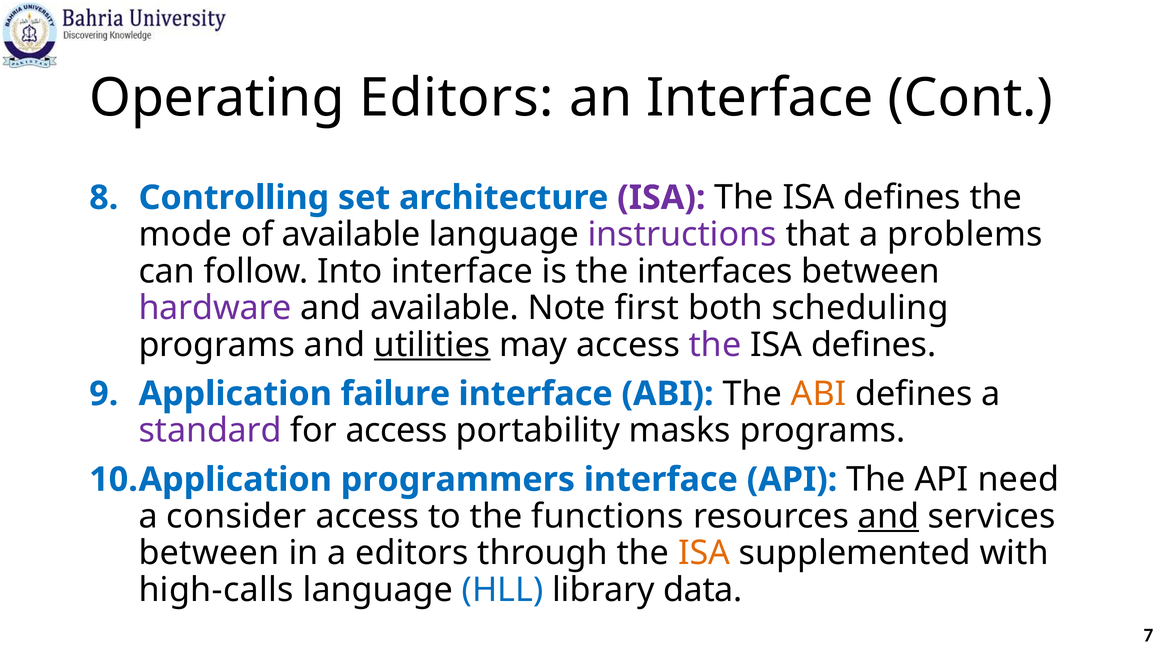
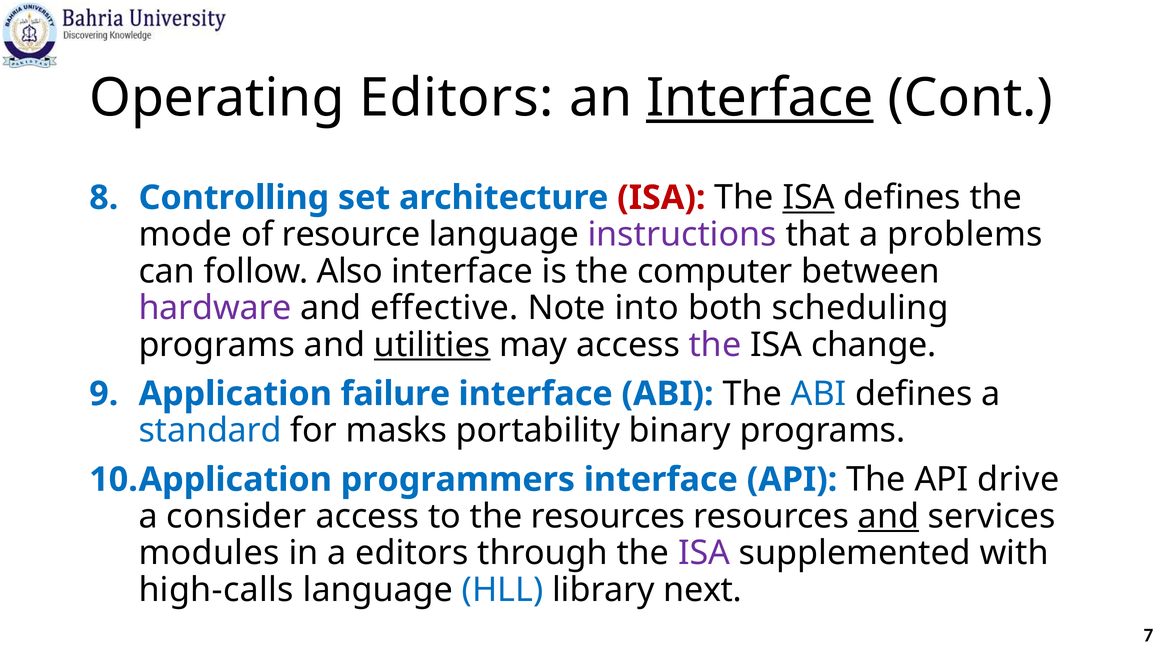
Interface underline: none -> present (760, 98)
ISA colour: purple -> red (661, 198)
ISA underline: none -> present (809, 198)
of available: available -> resource (351, 235)
Into: Into -> Also (350, 271)
interfaces: interfaces -> computer (715, 271)
and available: available -> effective (444, 308)
first: first -> into (647, 308)
defines: defines -> change (874, 345)
ABI colour: orange -> blue (819, 394)
standard colour: purple -> blue (210, 431)
for access: access -> masks (397, 431)
masks: masks -> binary (680, 431)
need: need -> drive (1018, 480)
the functions: functions -> resources (608, 516)
between: between -> modules (209, 553)
ISA colour: orange -> purple (704, 553)
data: data -> next (703, 590)
